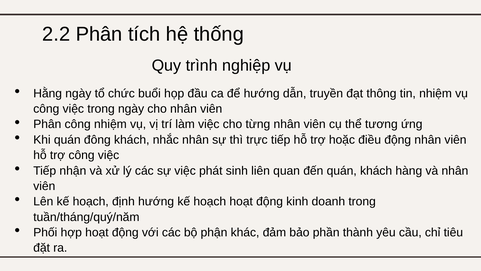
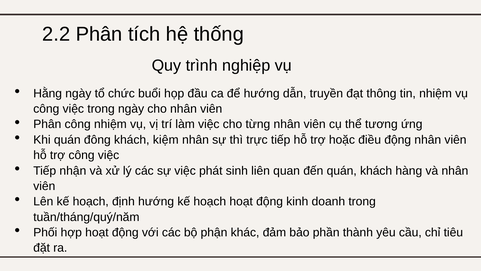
nhắc: nhắc -> kiệm (166, 140)
